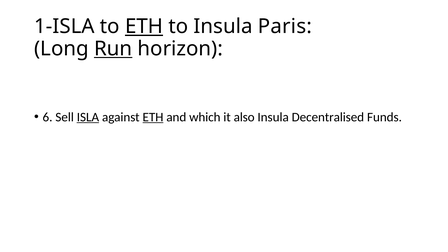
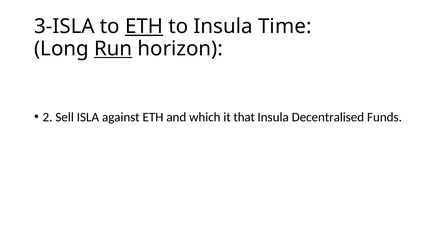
1-ISLA: 1-ISLA -> 3-ISLA (64, 27)
Paris: Paris -> Time (285, 27)
6: 6 -> 2 (48, 117)
ISLA underline: present -> none (88, 117)
ETH underline: present -> none (153, 117)
also: also -> that (244, 117)
